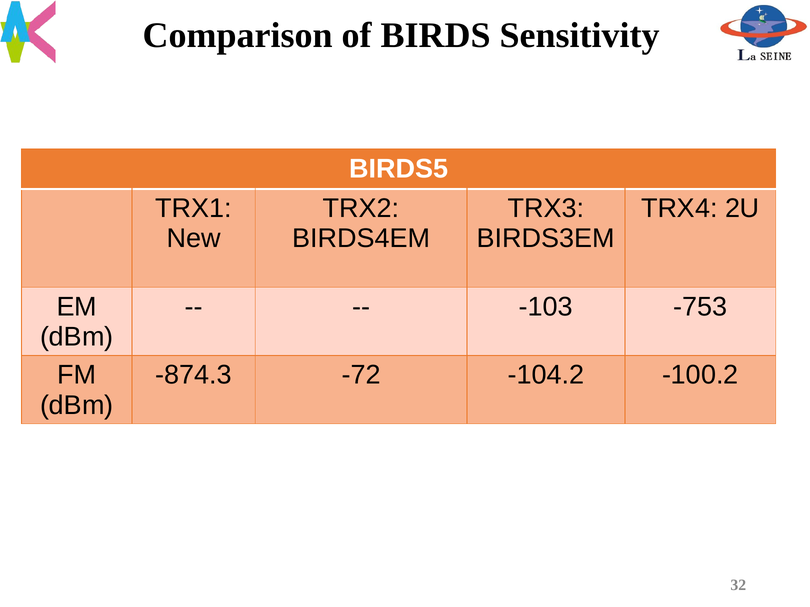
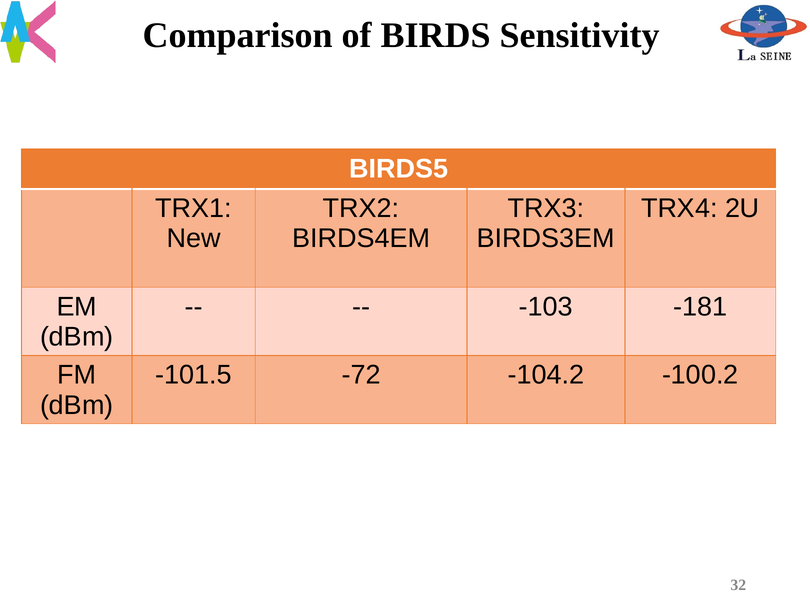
-753: -753 -> -181 (700, 307)
-874.3: -874.3 -> -101.5 (194, 375)
